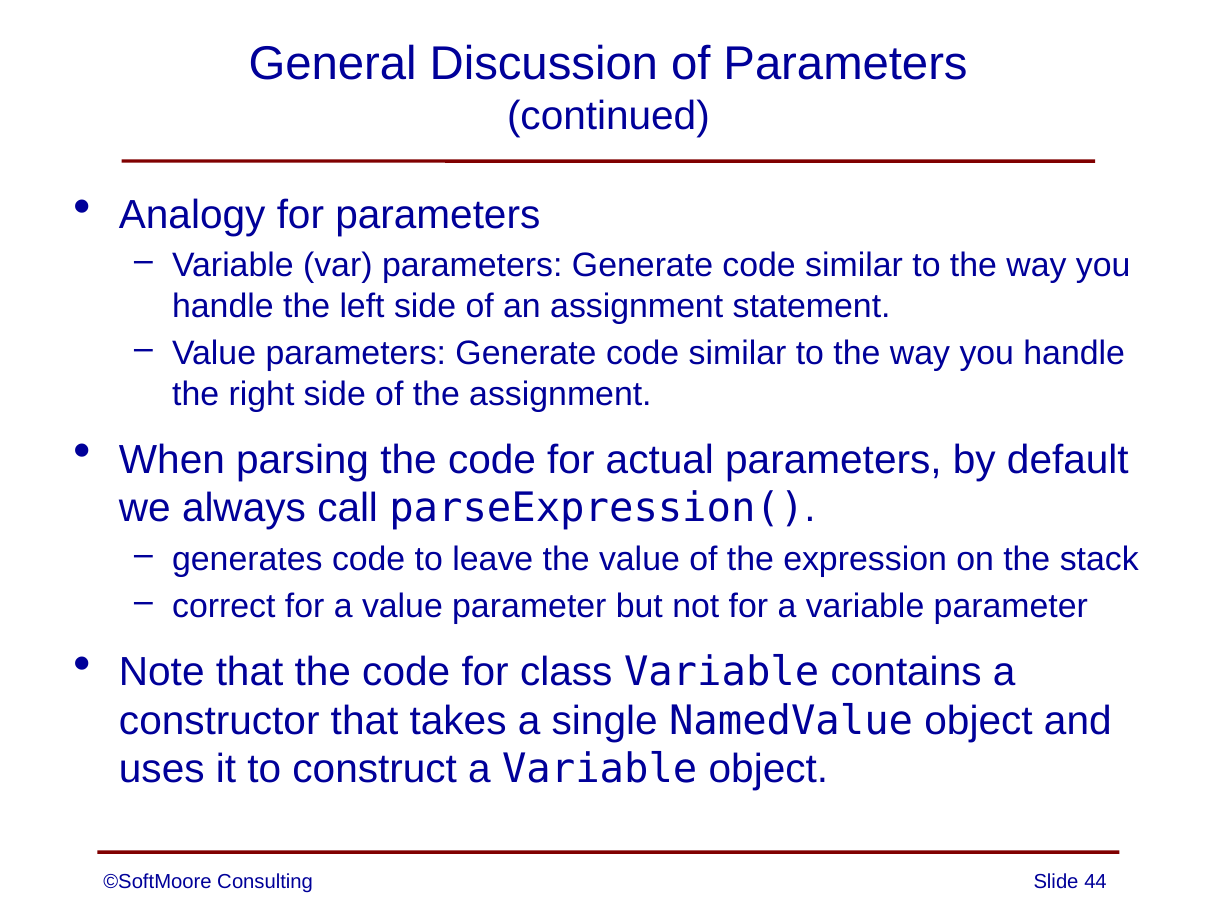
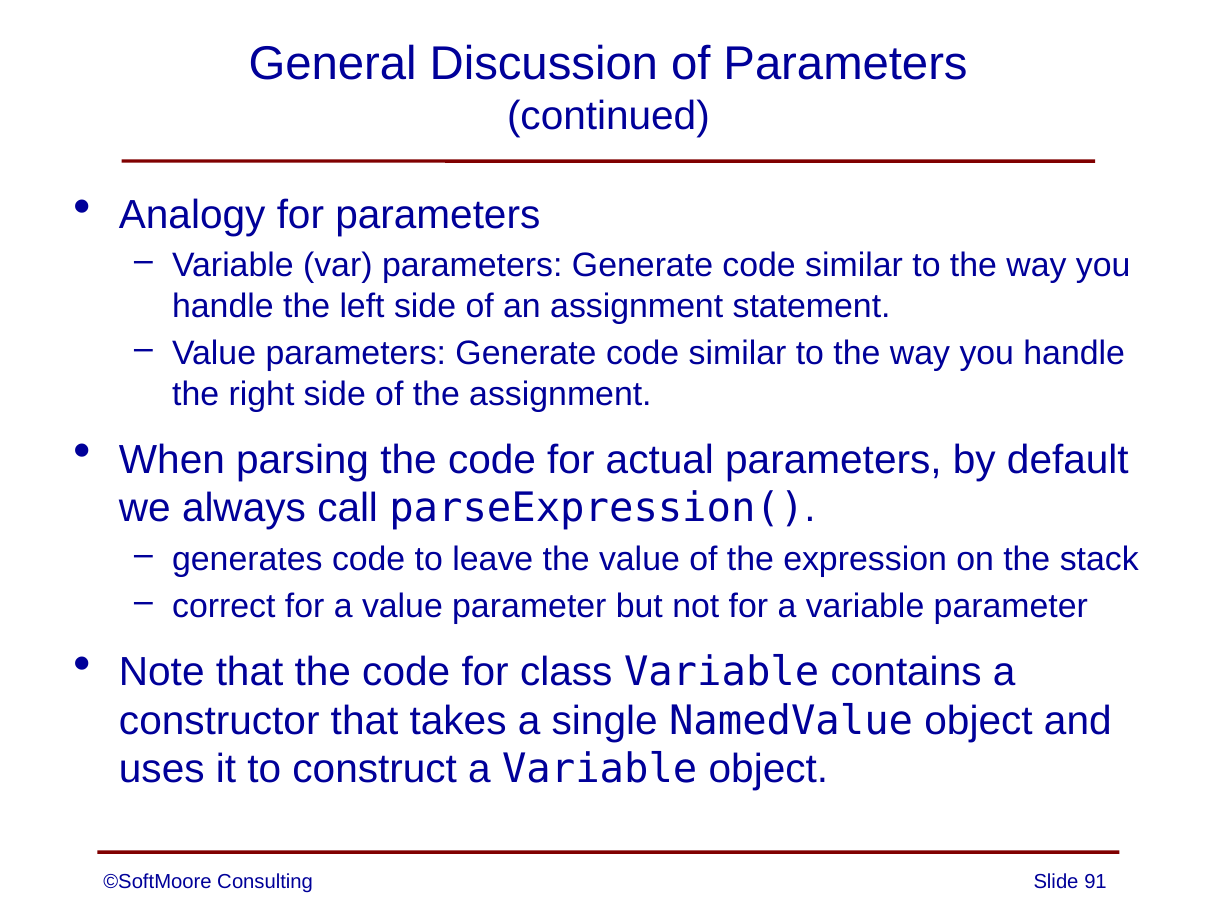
44: 44 -> 91 (1096, 882)
